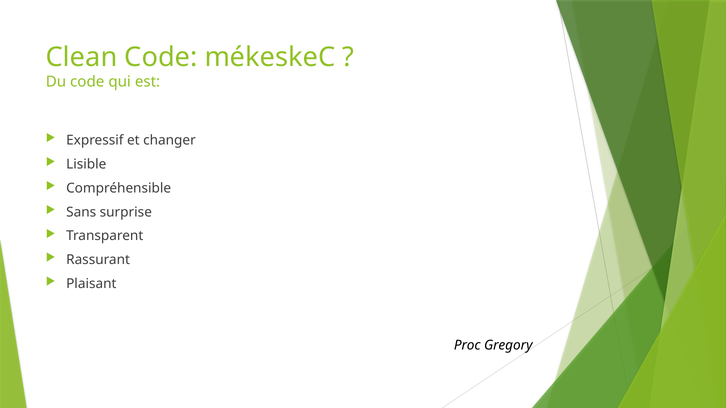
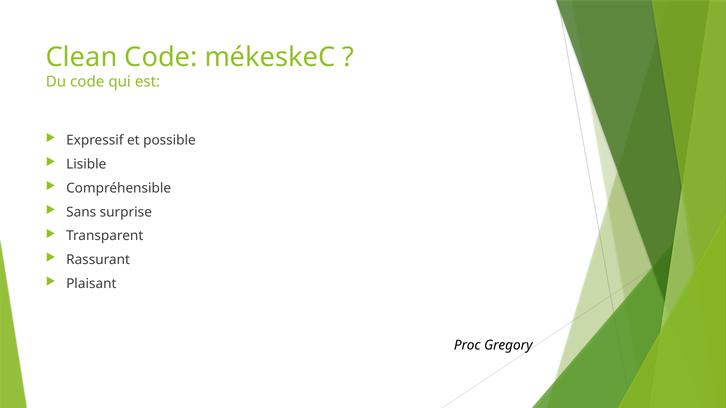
changer: changer -> possible (169, 141)
